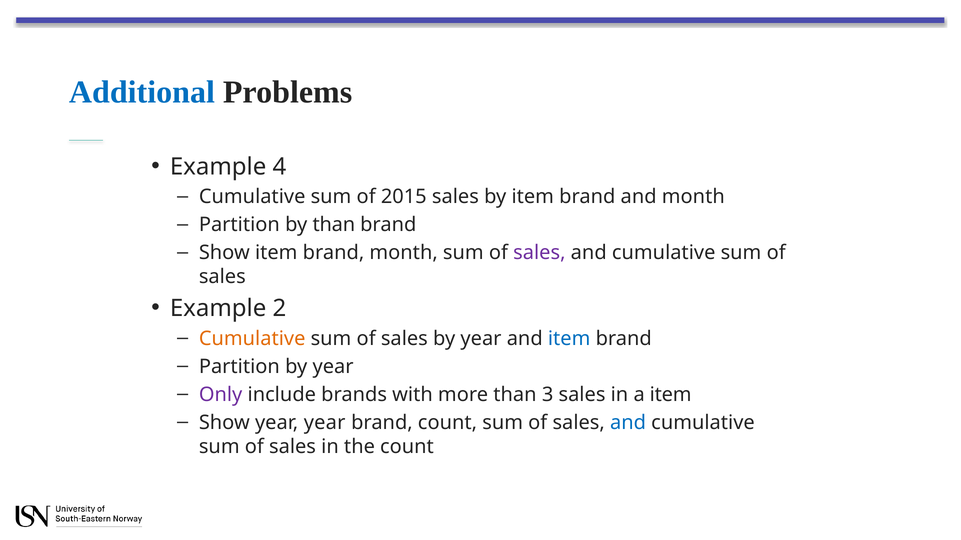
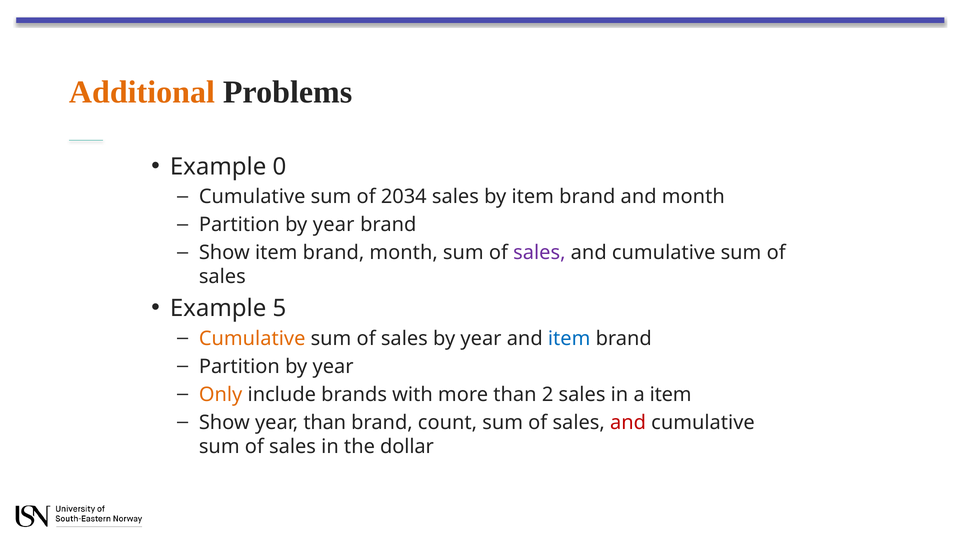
Additional colour: blue -> orange (142, 92)
4: 4 -> 0 (279, 167)
2015: 2015 -> 2034 (404, 197)
than: than -> year (334, 225)
2: 2 -> 5 (279, 309)
Only colour: purple -> orange (221, 395)
3: 3 -> 2 (548, 395)
year year: year -> than (325, 423)
and colour: blue -> red (628, 423)
the count: count -> dollar (407, 447)
